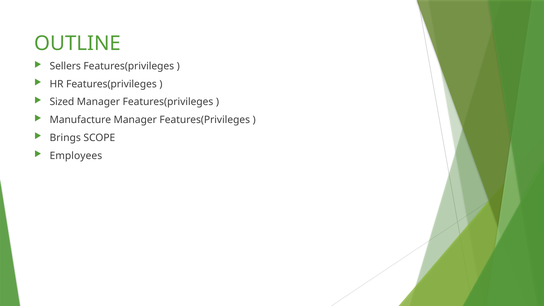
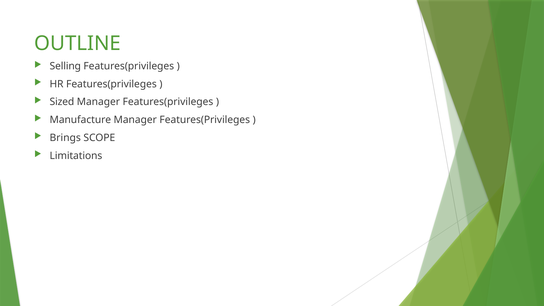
Sellers: Sellers -> Selling (65, 66)
Employees: Employees -> Limitations (76, 156)
